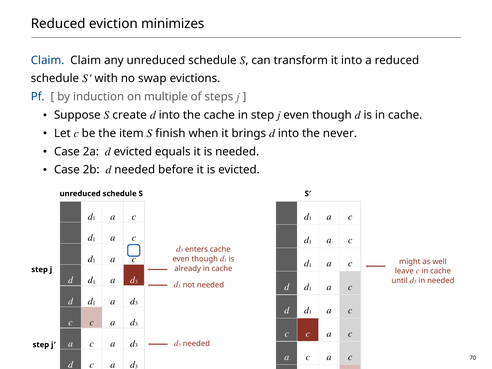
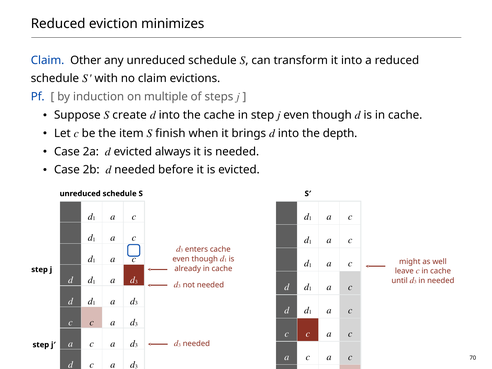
Claim Claim: Claim -> Other (86, 60)
no swap: swap -> claim (152, 78)
never: never -> depth (340, 133)
equals: equals -> always (173, 152)
